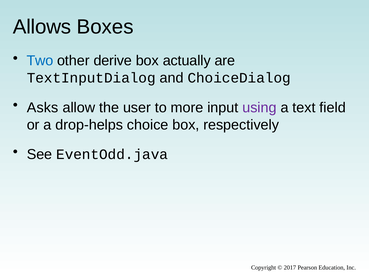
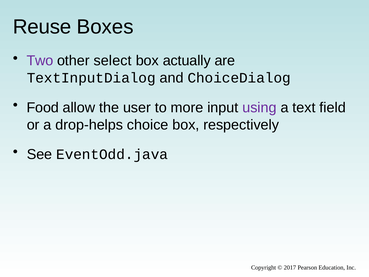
Allows: Allows -> Reuse (42, 27)
Two colour: blue -> purple (40, 61)
derive: derive -> select (113, 61)
Asks: Asks -> Food (43, 107)
